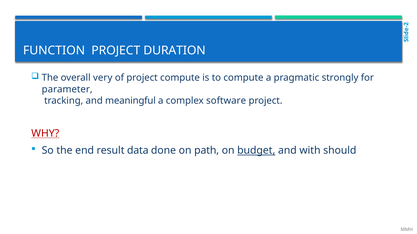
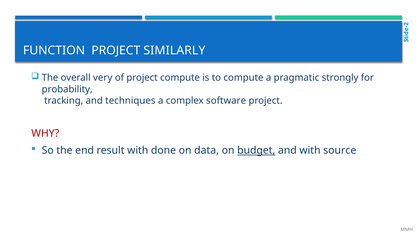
DURATION: DURATION -> SIMILARLY (174, 51)
parameter: parameter -> probability (67, 89)
meaningful: meaningful -> techniques (130, 101)
WHY underline: present -> none (45, 134)
result data: data -> with (138, 151)
path: path -> data (207, 151)
should: should -> source (340, 151)
